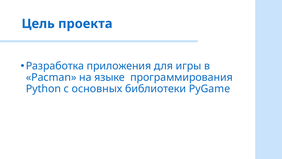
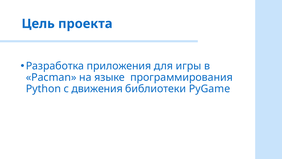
основных: основных -> движения (97, 89)
